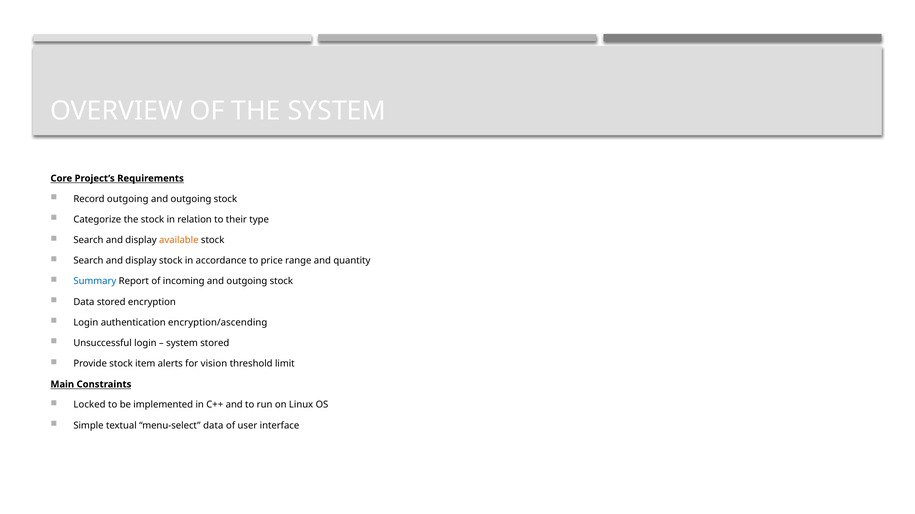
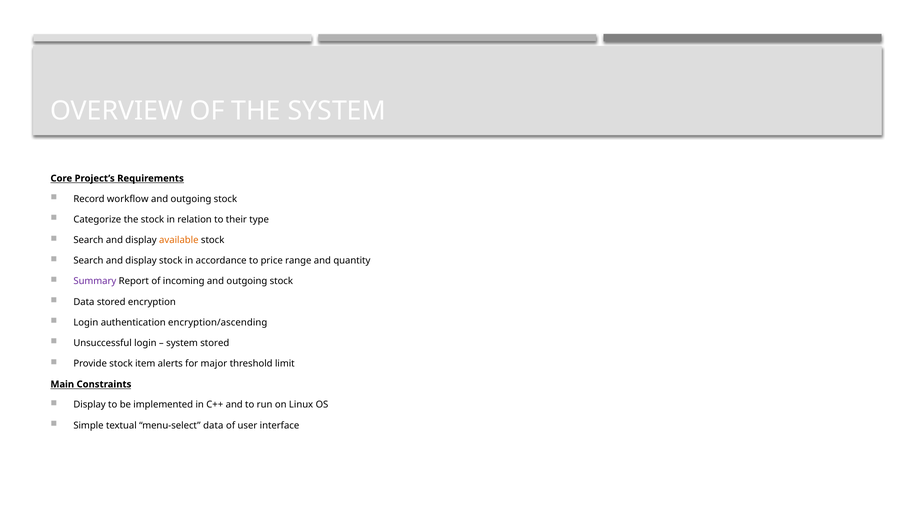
Record outgoing: outgoing -> workflow (128, 199)
Summary colour: blue -> purple (95, 282)
vision: vision -> major (214, 364)
Locked: Locked -> Display (90, 405)
